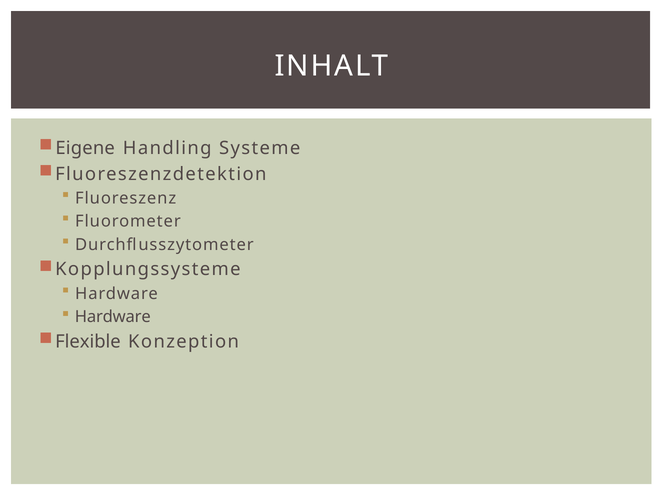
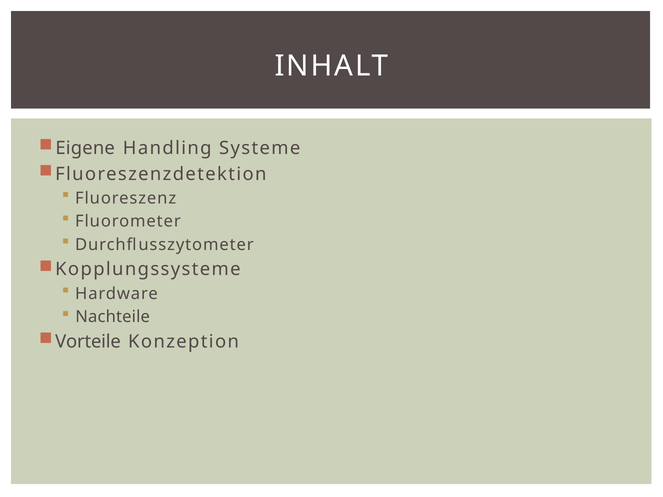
Hardware: Hardware -> Nachteile (113, 317)
Flexible: Flexible -> Vorteile (88, 342)
